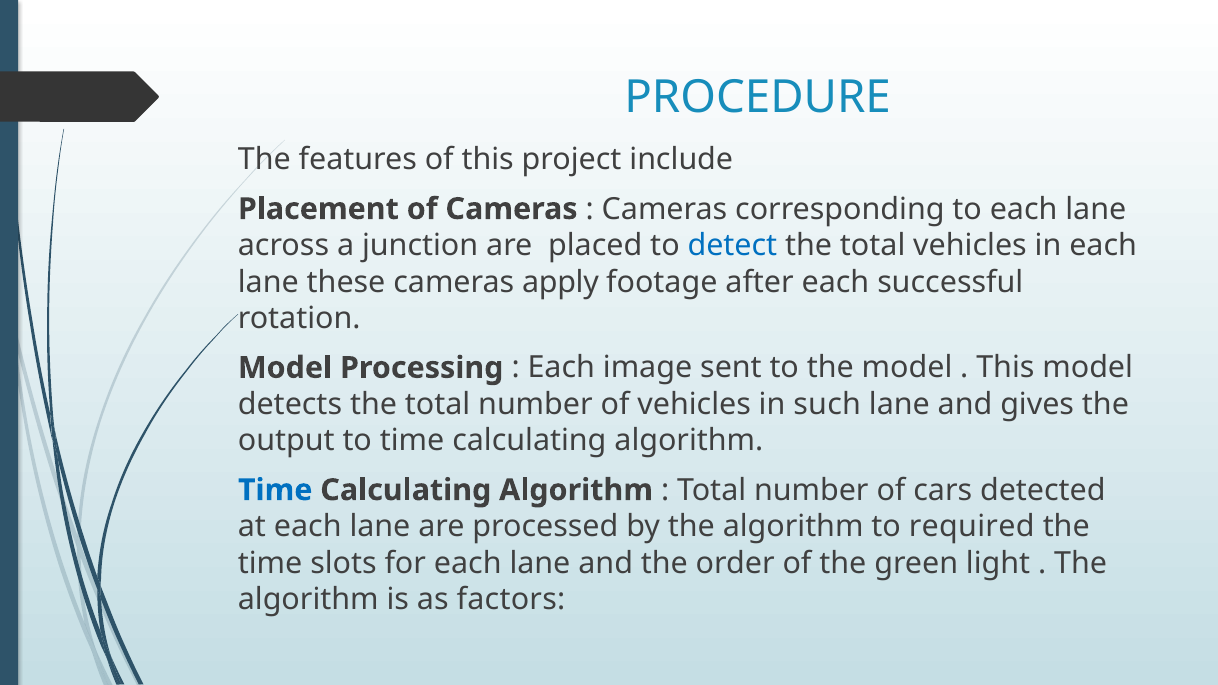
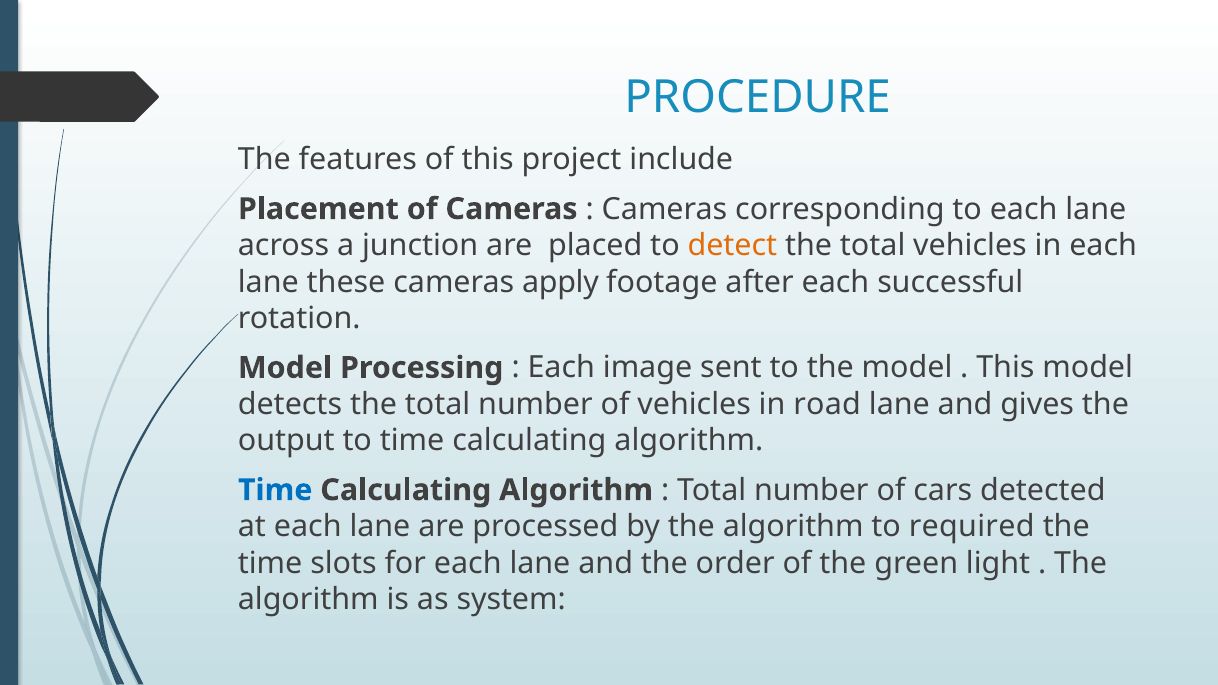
detect colour: blue -> orange (732, 246)
such: such -> road (827, 404)
factors: factors -> system (511, 600)
